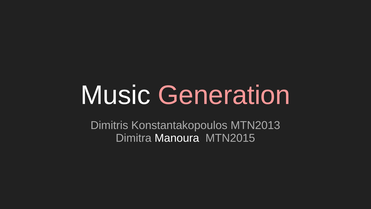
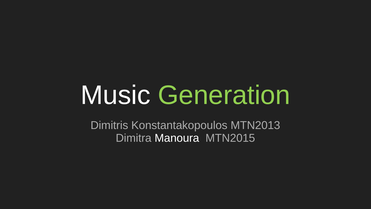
Generation colour: pink -> light green (224, 95)
